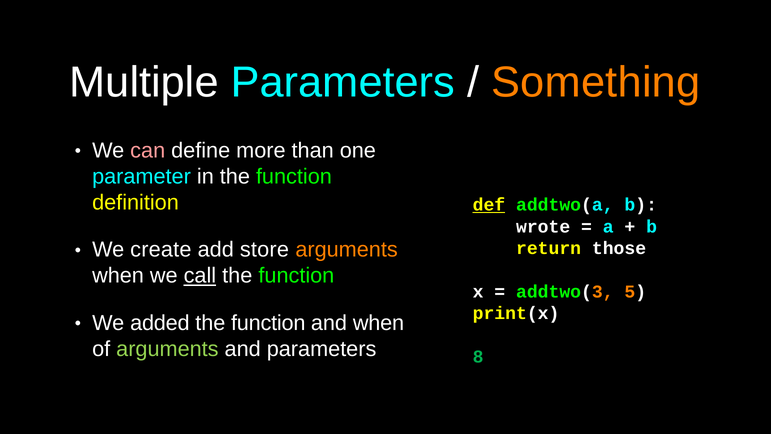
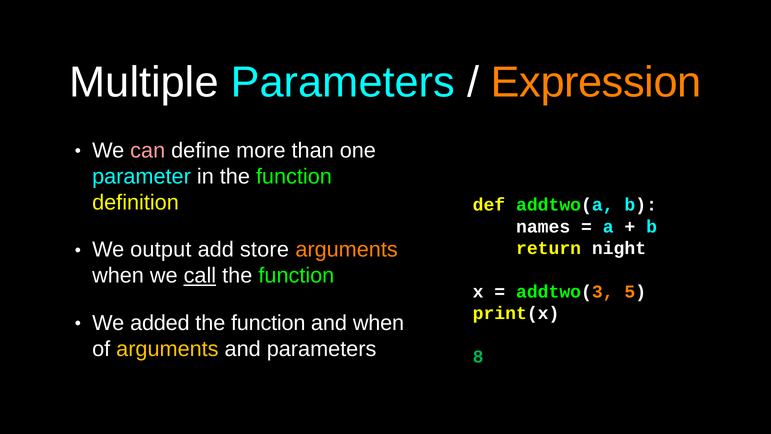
Something: Something -> Expression (596, 82)
def underline: present -> none (489, 205)
wrote: wrote -> names (543, 226)
create: create -> output (161, 250)
those: those -> night (619, 248)
arguments colour: light green -> yellow (167, 349)
